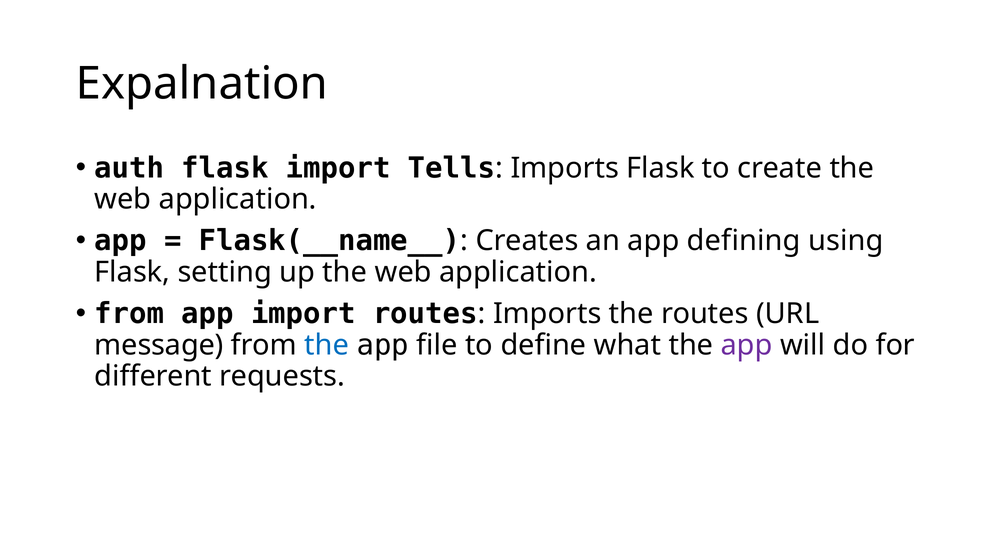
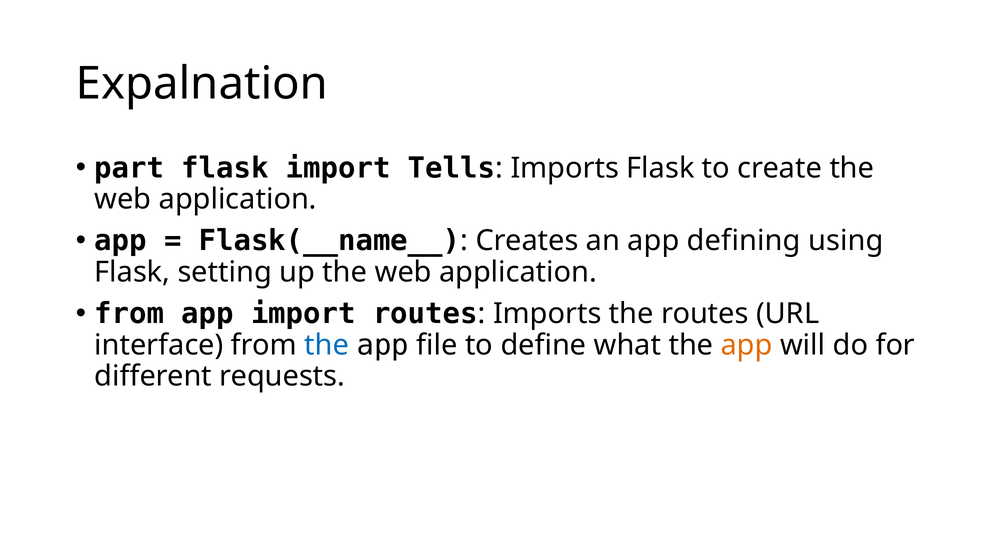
auth: auth -> part (129, 168)
message: message -> interface (159, 345)
app colour: purple -> orange (747, 345)
